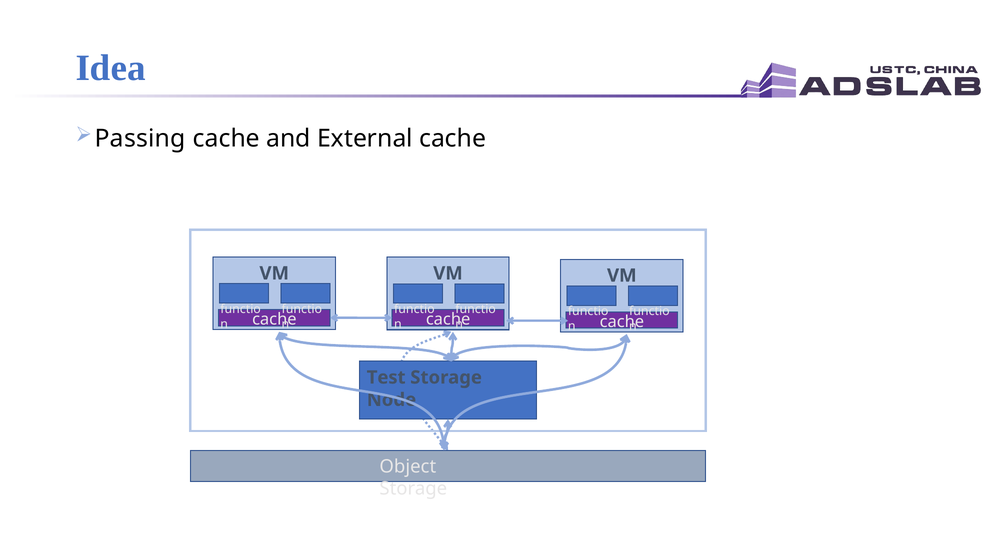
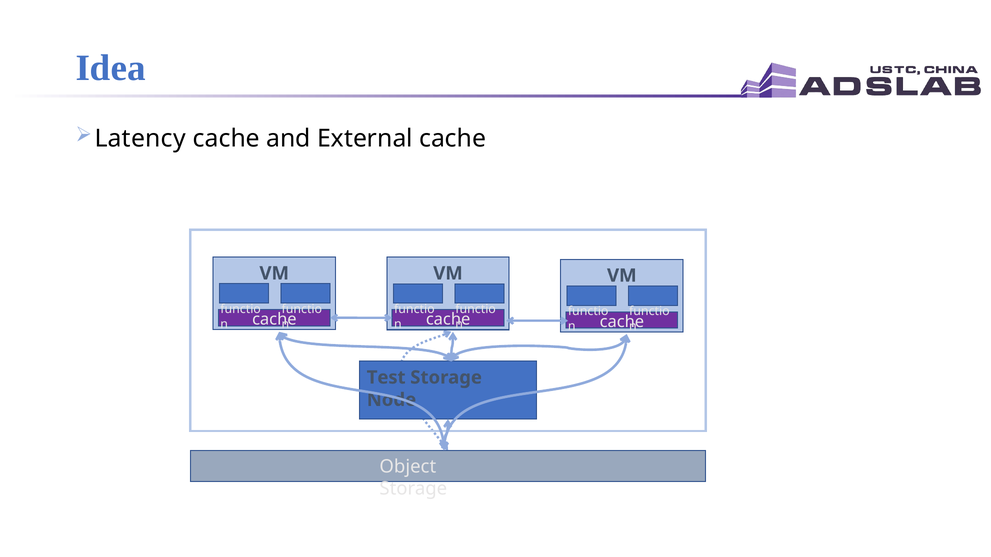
Passing: Passing -> Latency (140, 139)
